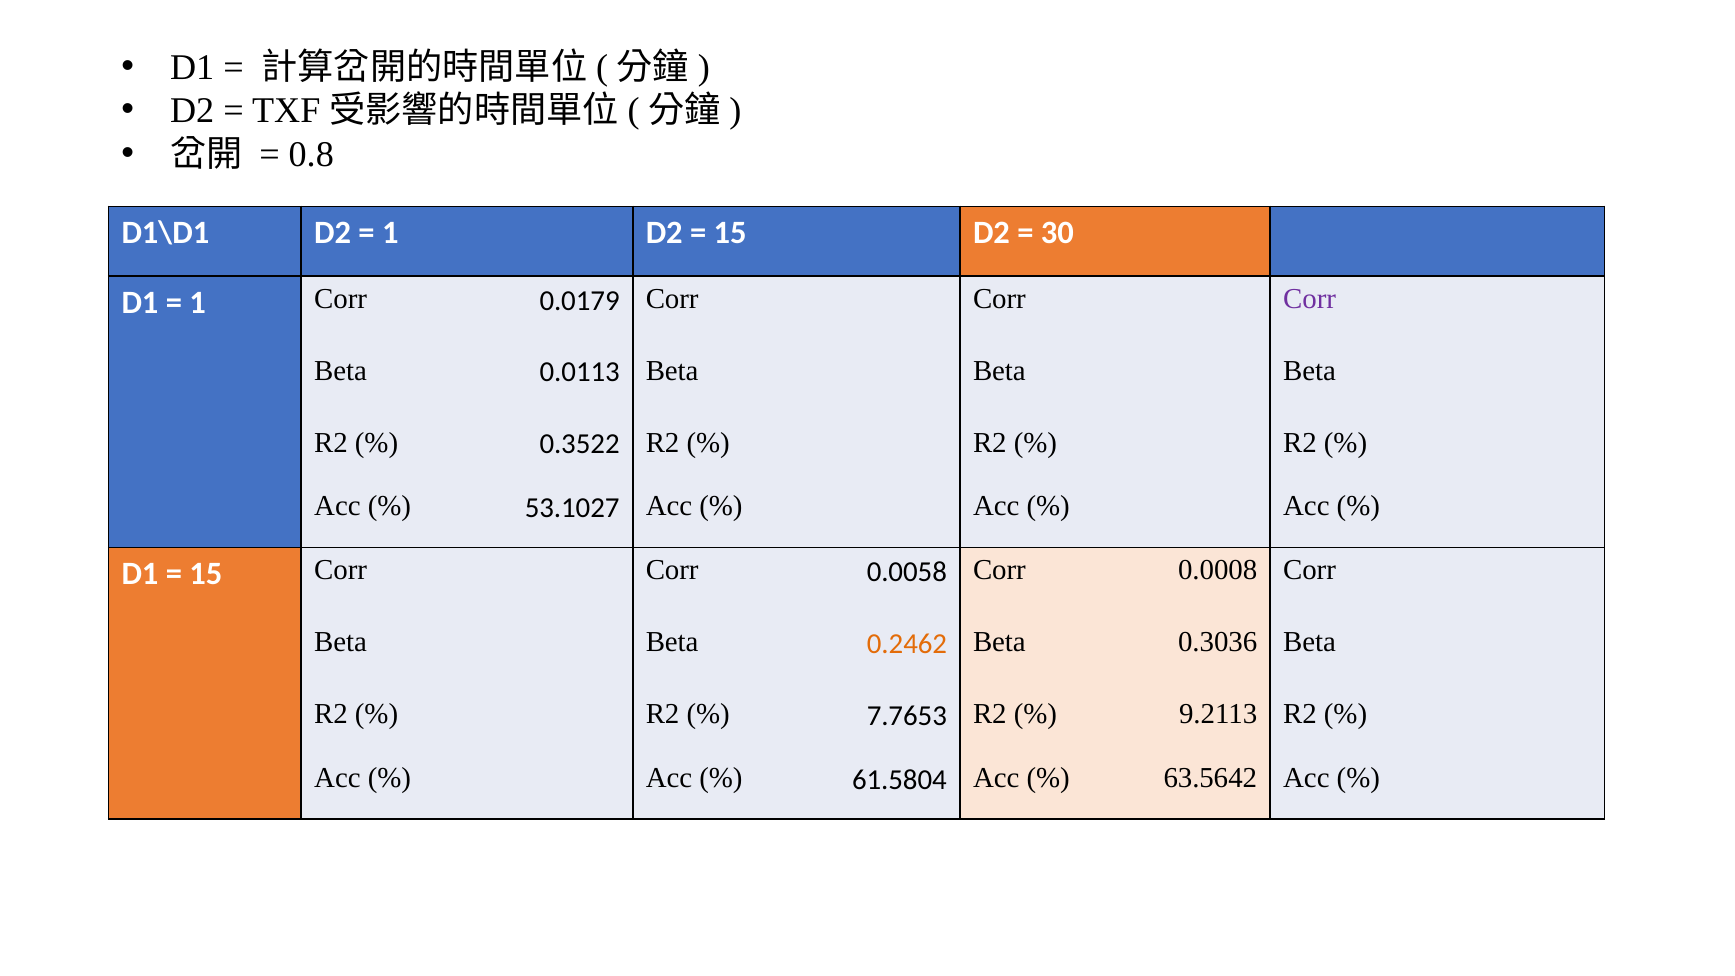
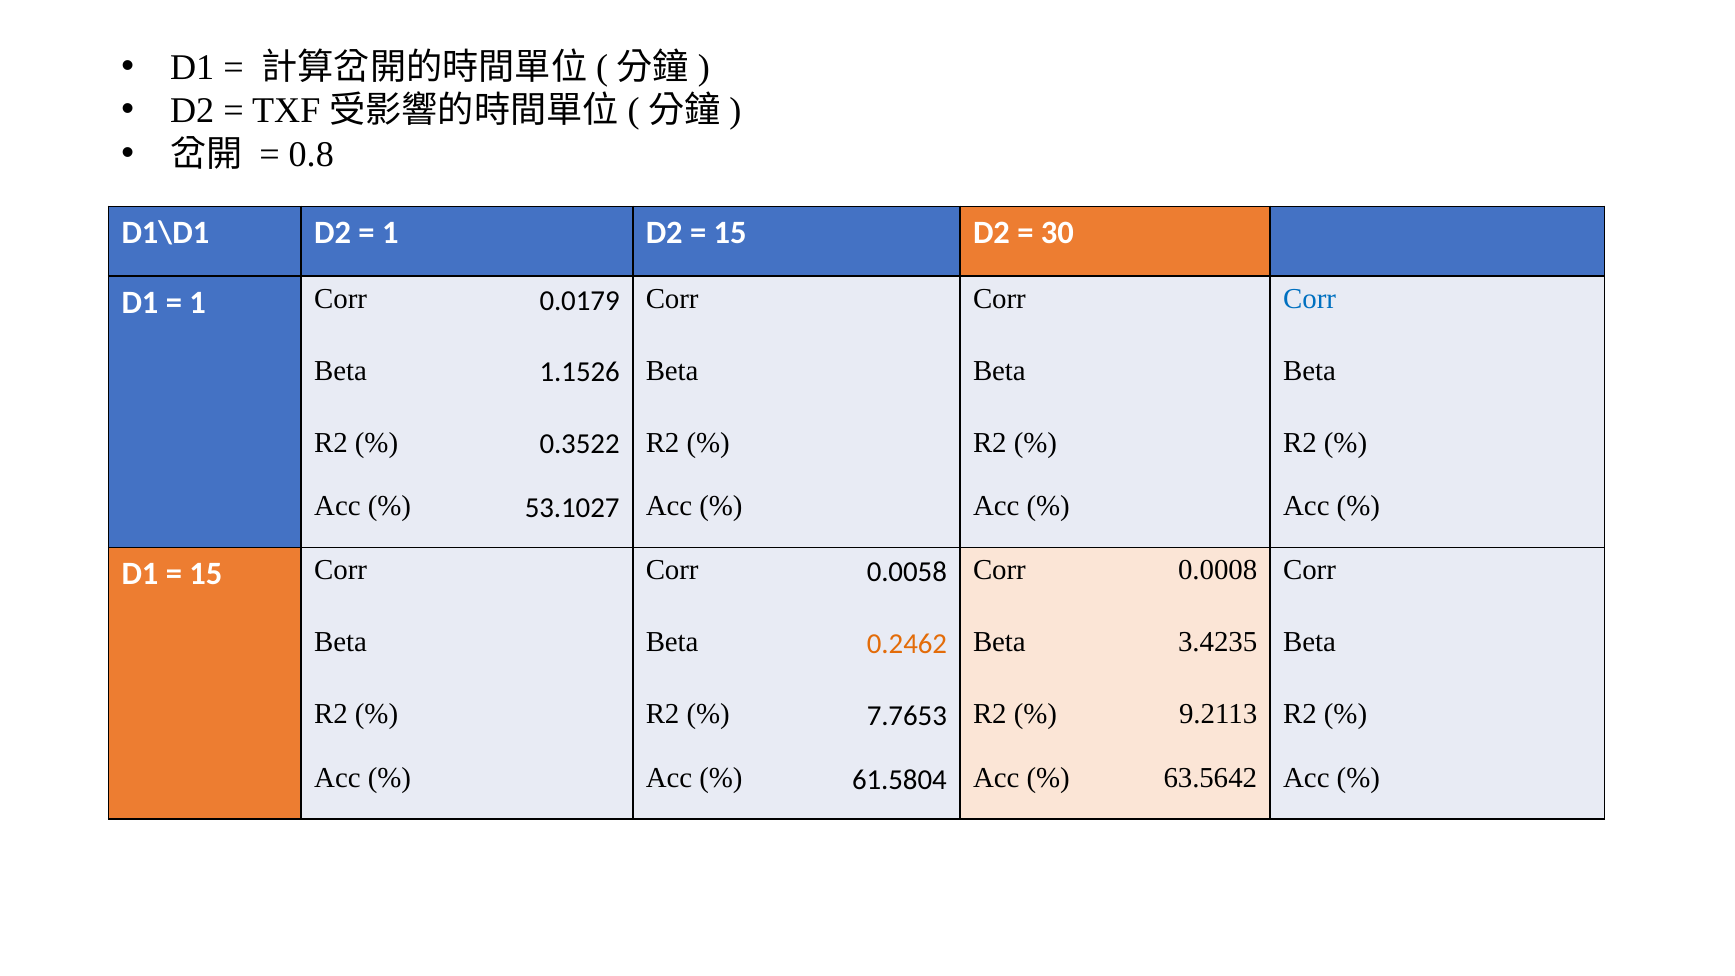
Corr colour: purple -> blue (1310, 299)
0.0113: 0.0113 -> 1.1526 (580, 372)
0.3036: 0.3036 -> 3.4235 (1218, 642)
